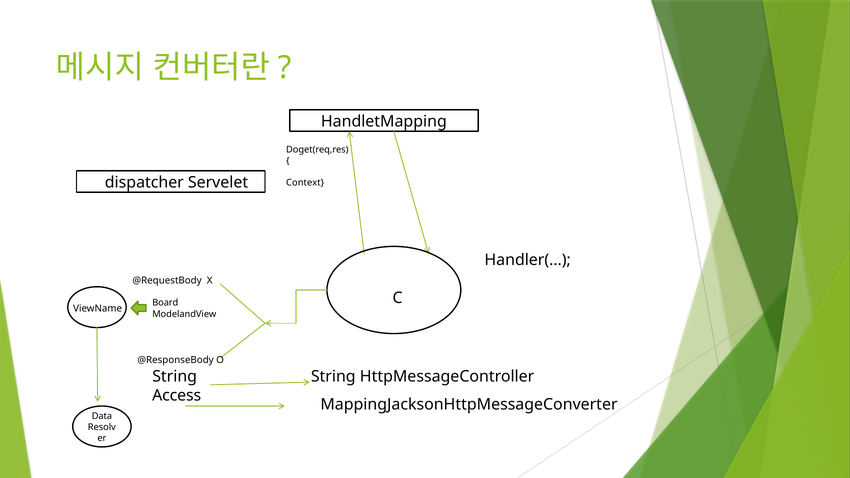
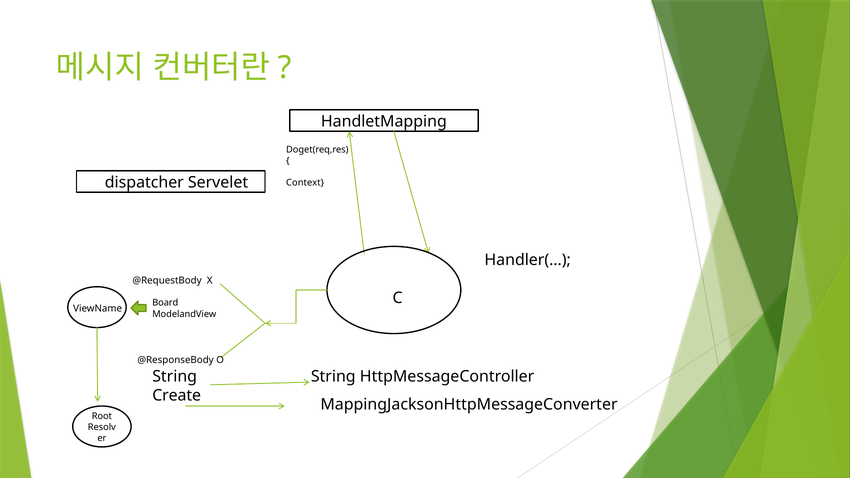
Access: Access -> Create (177, 396)
Data: Data -> Root (102, 416)
